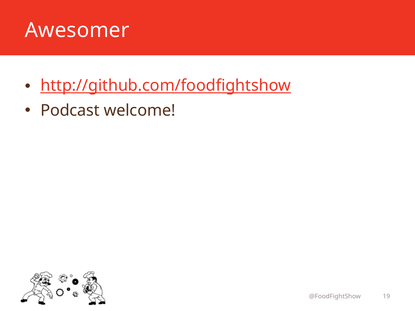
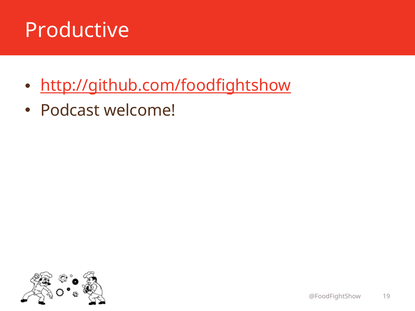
Awesomer: Awesomer -> Productive (77, 31)
